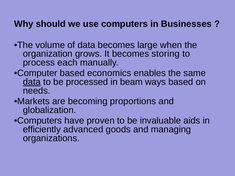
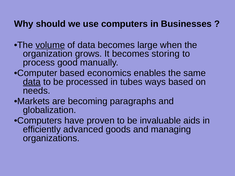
volume underline: none -> present (50, 45)
each: each -> good (68, 63)
beam: beam -> tubes (131, 82)
proportions: proportions -> paragraphs (133, 101)
